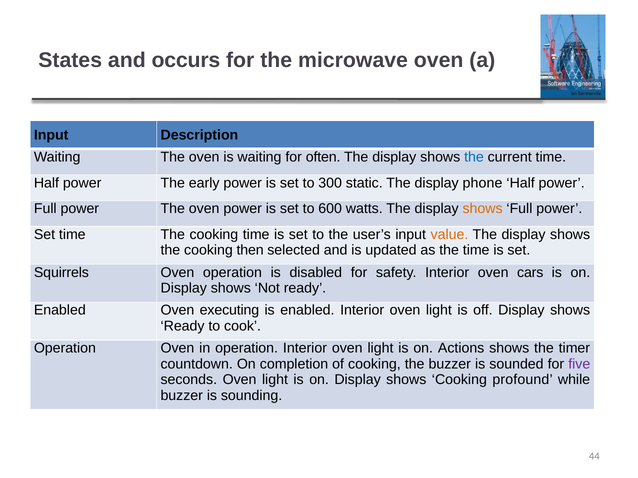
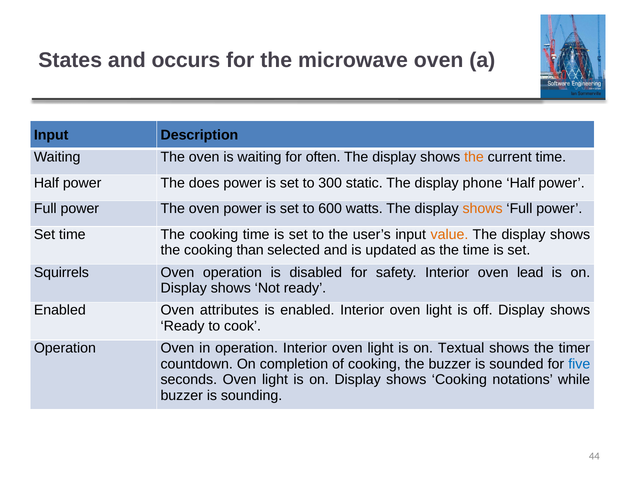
the colour: blue -> orange (474, 157)
early: early -> does (204, 183)
then: then -> than (250, 251)
cars: cars -> lead (530, 273)
executing: executing -> attributes (229, 311)
Actions: Actions -> Textual (461, 349)
five colour: purple -> blue (579, 364)
profound: profound -> notations (523, 380)
